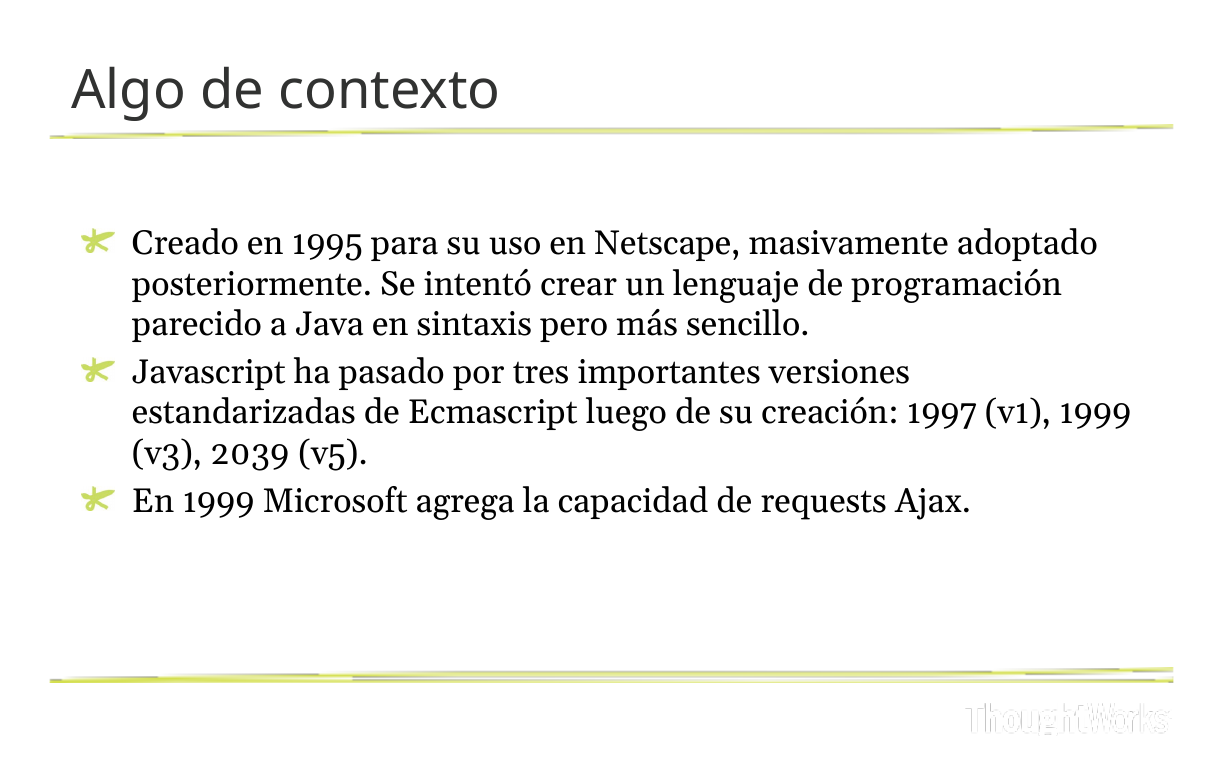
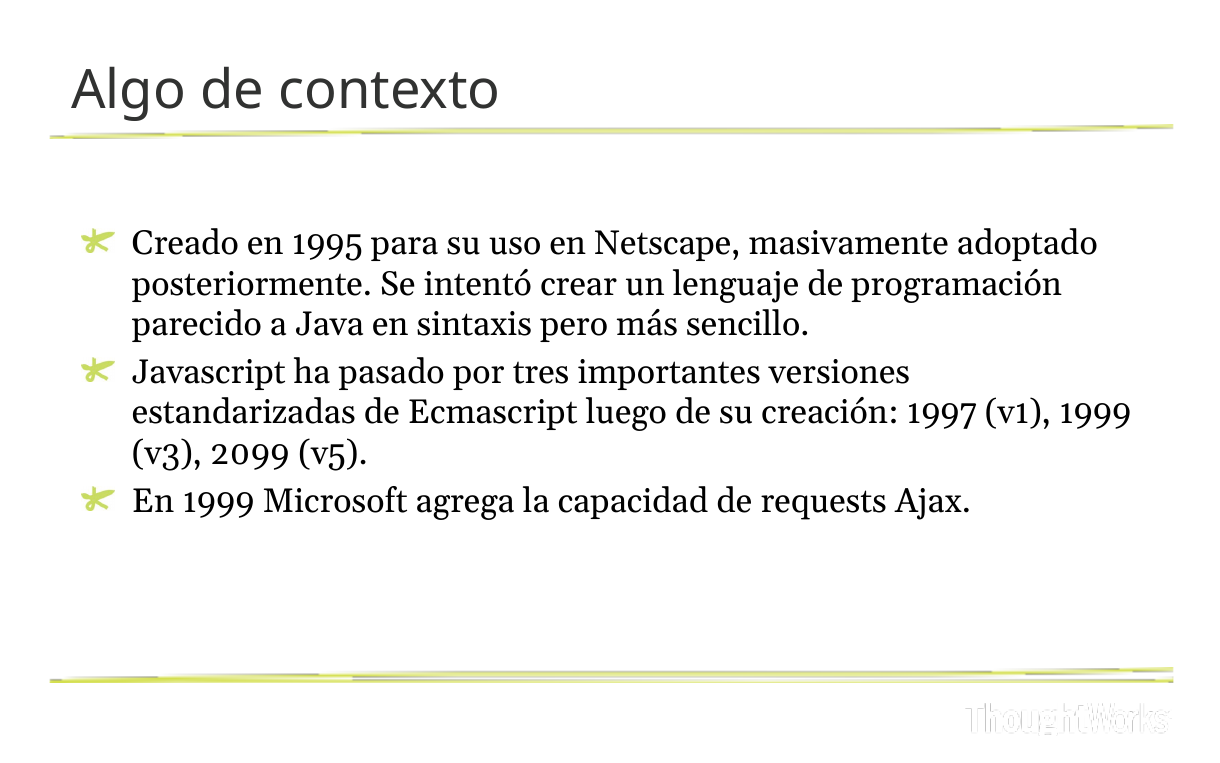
2039: 2039 -> 2099 (250, 453)
